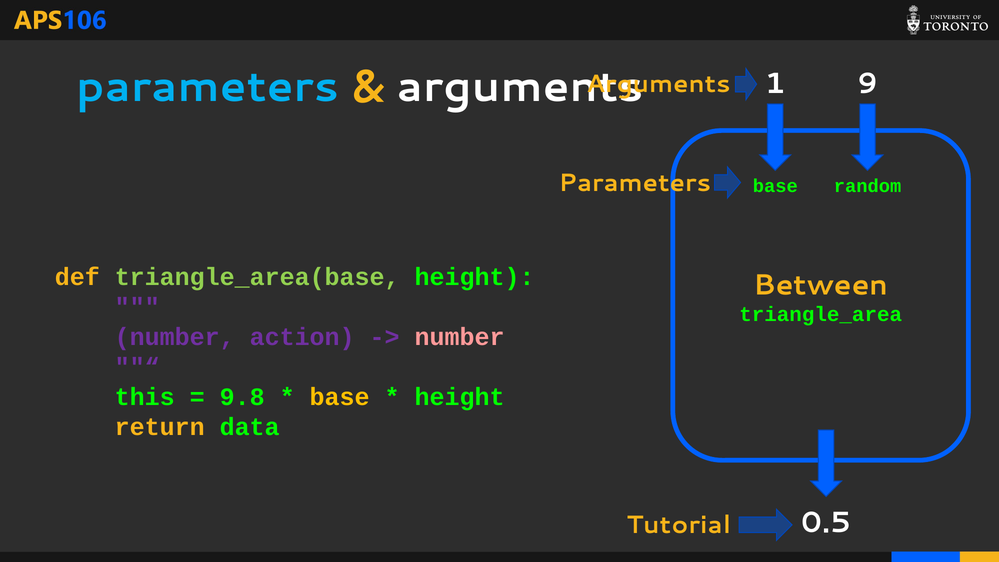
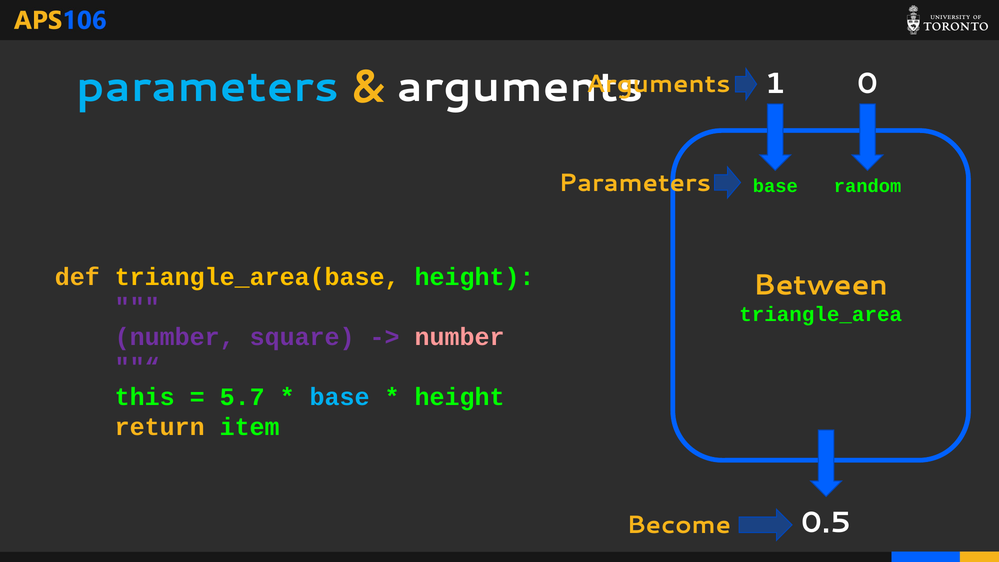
9: 9 -> 0 (868, 83)
triangle_area(base colour: light green -> yellow (257, 277)
action: action -> square (302, 337)
9.8: 9.8 -> 5.7 (242, 397)
base colour: yellow -> light blue (340, 397)
data: data -> item (250, 427)
Tutorial: Tutorial -> Become (679, 525)
